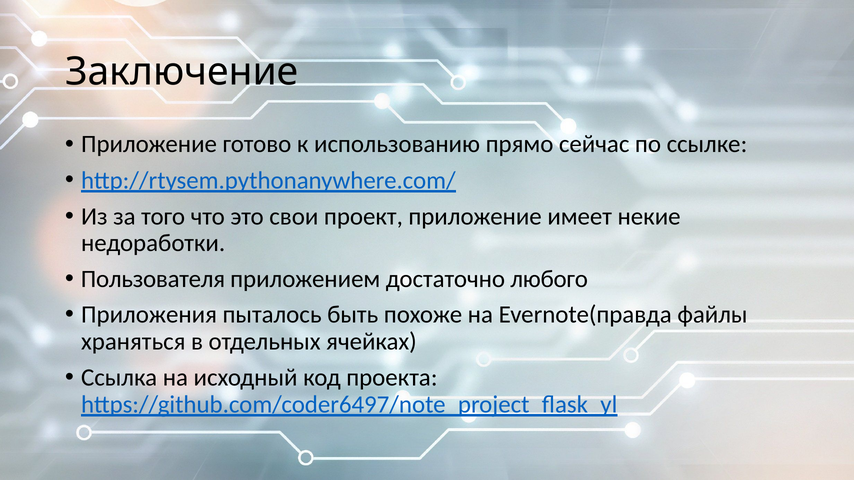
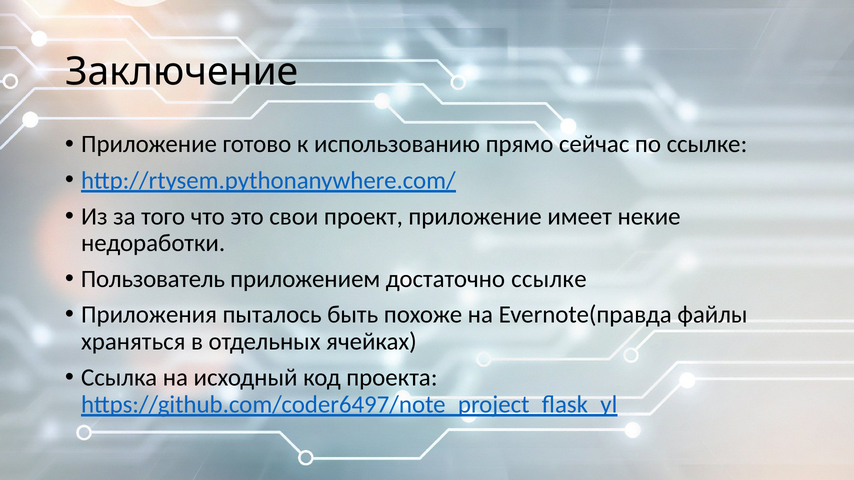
Пользователя: Пользователя -> Пользователь (153, 279)
достаточно любого: любого -> ссылке (549, 279)
